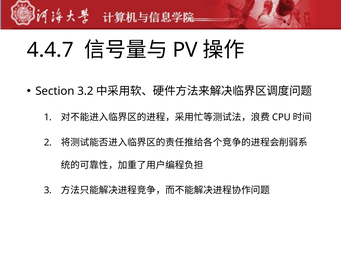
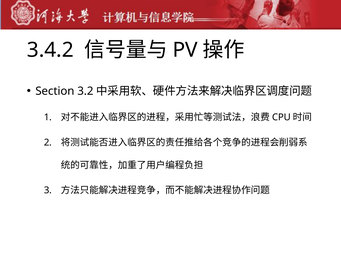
4.4.7: 4.4.7 -> 3.4.2 (50, 50)
